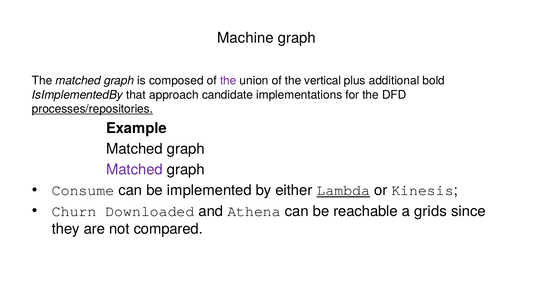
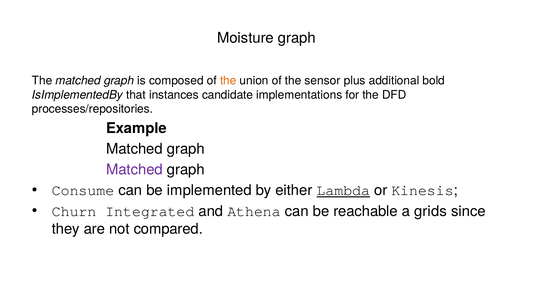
Machine: Machine -> Moisture (245, 38)
the colour: purple -> orange (228, 81)
vertical: vertical -> sensor (323, 81)
approach: approach -> instances (174, 95)
processes/repositories underline: present -> none (92, 109)
Downloaded: Downloaded -> Integrated (150, 211)
